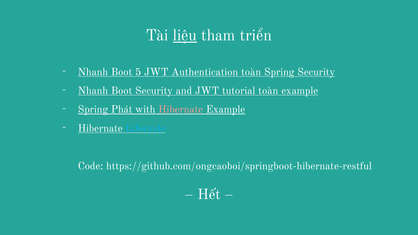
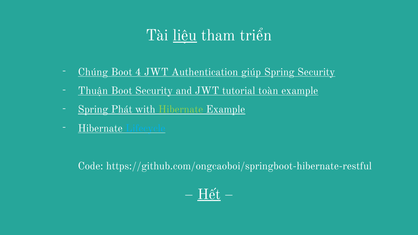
Nhanh: Nhanh -> Chúng (93, 72)
5: 5 -> 4 (138, 72)
Authentication toàn: toàn -> giúp (251, 72)
Nhanh: Nhanh -> Thuận (93, 91)
Hibernate colour: pink -> light green (181, 110)
Hết underline: none -> present (209, 194)
